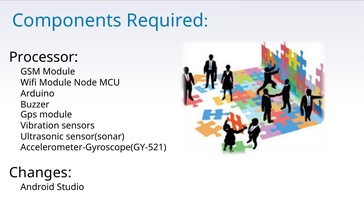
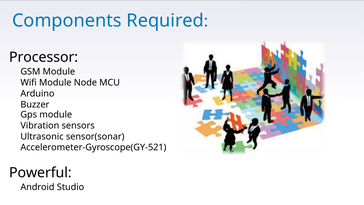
Changes: Changes -> Powerful (40, 173)
